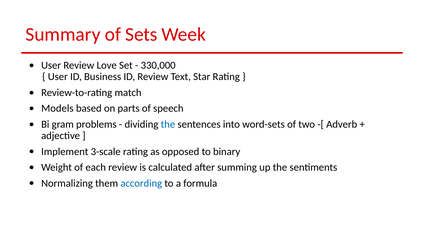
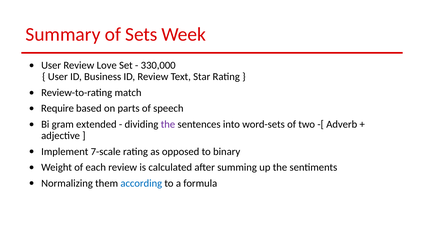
Models: Models -> Require (57, 109)
problems: problems -> extended (96, 125)
the colour: blue -> purple (168, 125)
3-scale: 3-scale -> 7-scale (106, 152)
